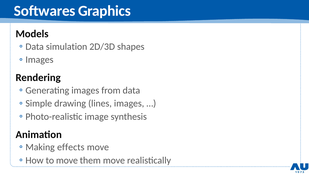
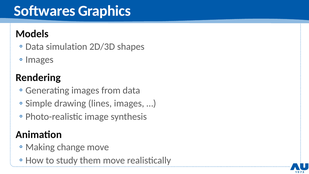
effects: effects -> change (71, 147)
to move: move -> study (67, 160)
